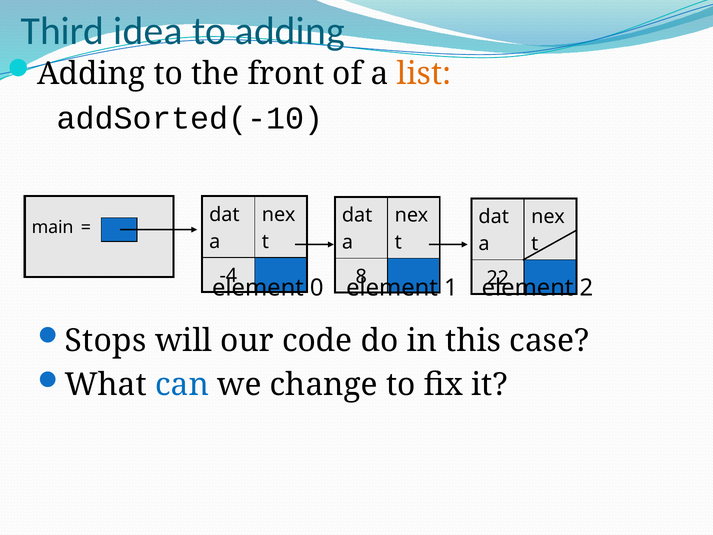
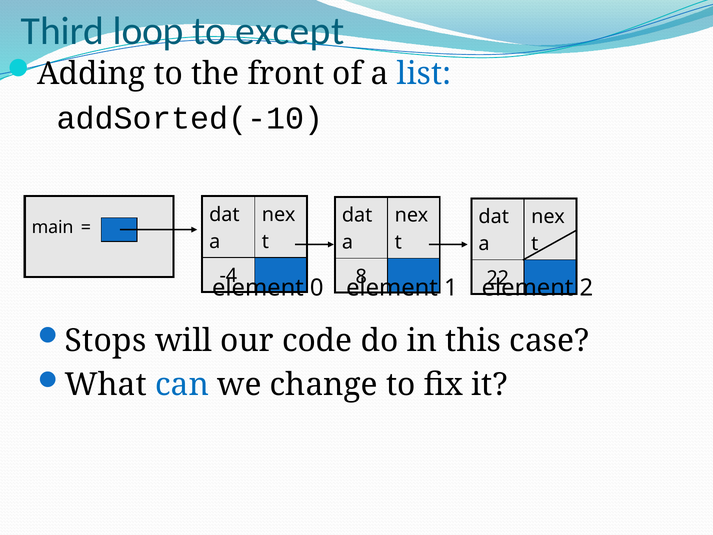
idea: idea -> loop (148, 31)
to adding: adding -> except (290, 31)
list colour: orange -> blue (424, 74)
